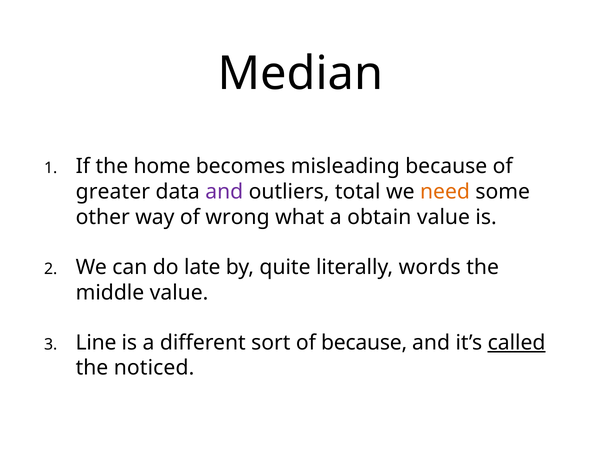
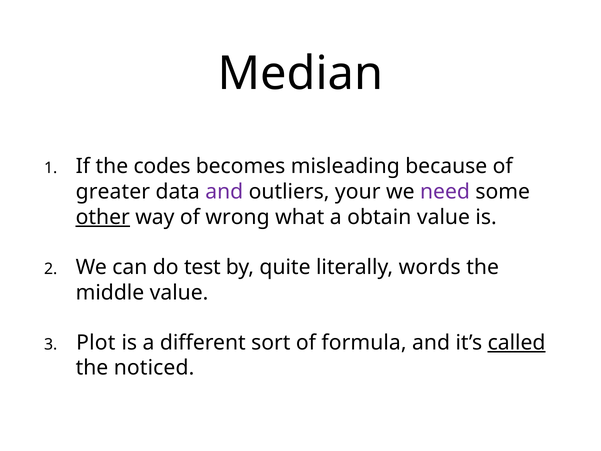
home: home -> codes (162, 166)
total: total -> your (358, 192)
need colour: orange -> purple (445, 192)
other underline: none -> present (103, 217)
late: late -> test (202, 267)
Line: Line -> Plot (96, 342)
of because: because -> formula (364, 342)
